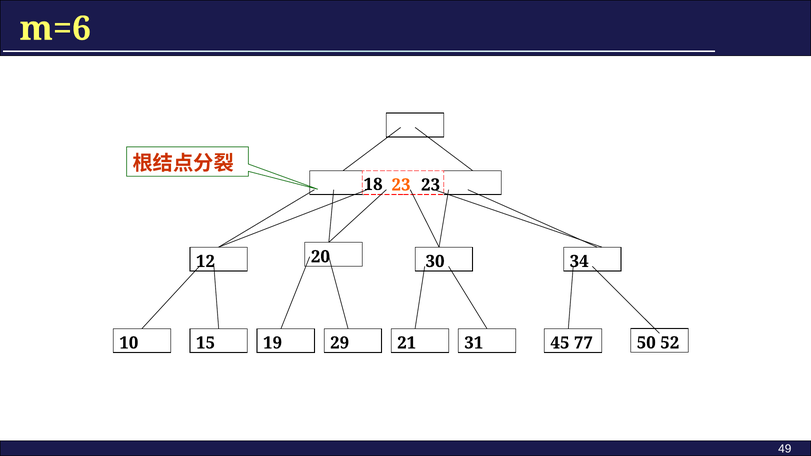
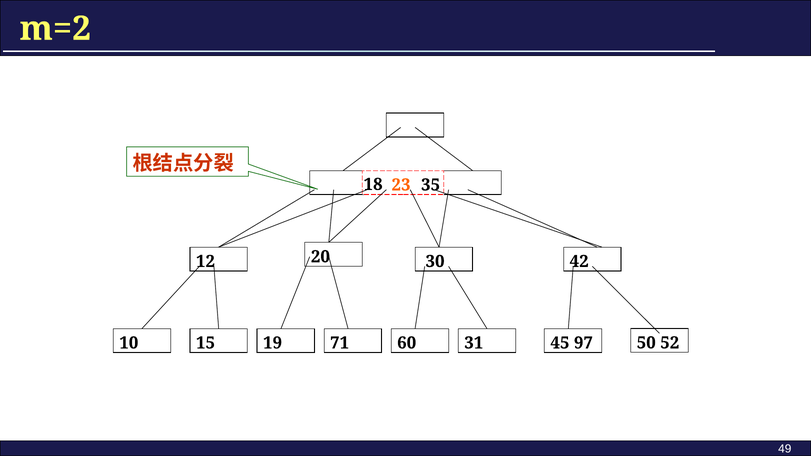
m=6: m=6 -> m=2 (55, 29)
18 23: 23 -> 35 (431, 185)
34: 34 -> 42 (579, 262)
29: 29 -> 71 (340, 343)
21: 21 -> 60 (407, 343)
77: 77 -> 97 (583, 343)
